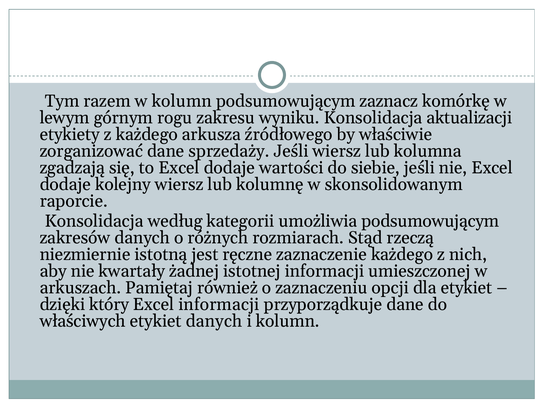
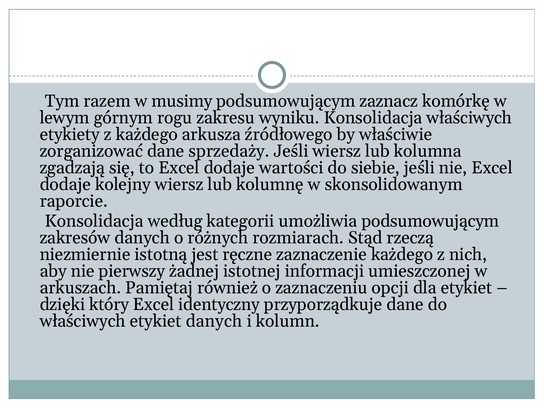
w kolumn: kolumn -> musimy (182, 101)
Konsolidacja aktualizacji: aktualizacji -> właściwych (469, 118)
kwartały: kwartały -> pierwszy (132, 271)
Excel informacji: informacji -> identyczny (219, 304)
